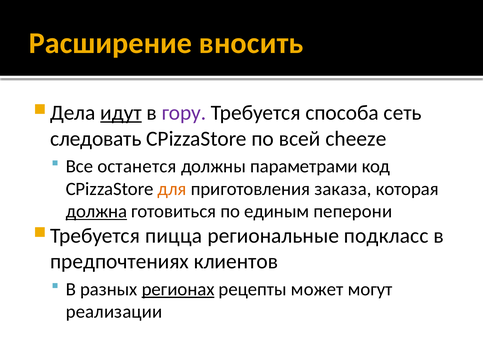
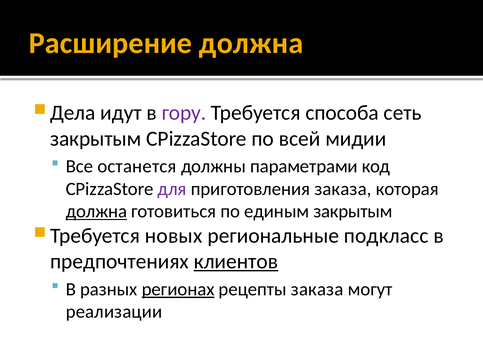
Расширение вносить: вносить -> должна (251, 43)
идут underline: present -> none (121, 113)
следовать: следовать -> закрытым (96, 139)
cheeze: cheeze -> мидии (356, 139)
для colour: orange -> purple (172, 189)
единым пеперони: пеперони -> закрытым (353, 212)
пицца: пицца -> новых (174, 236)
клиентов underline: none -> present (236, 262)
рецепты может: может -> заказа (317, 289)
